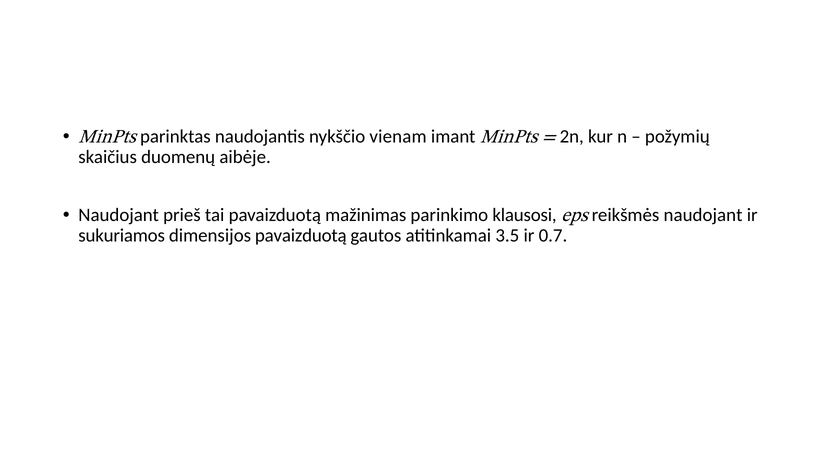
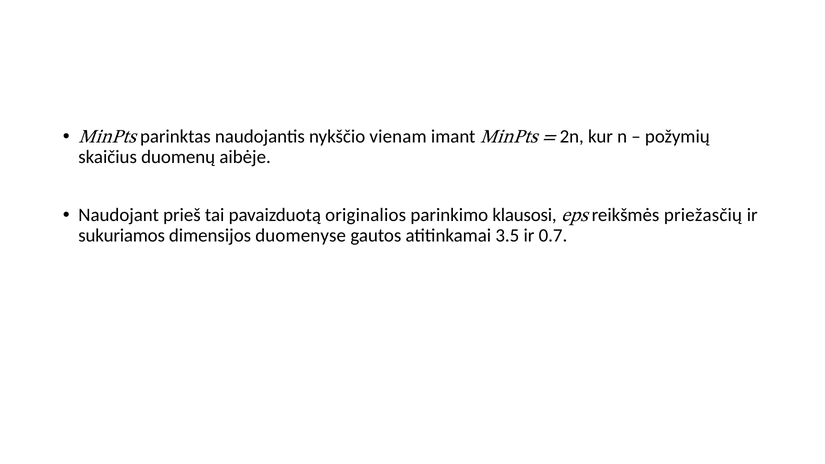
mažinimas: mažinimas -> originalios (366, 215)
reikšmės naudojant: naudojant -> priežasčių (703, 215)
dimensijos pavaizduotą: pavaizduotą -> duomenyse (301, 235)
